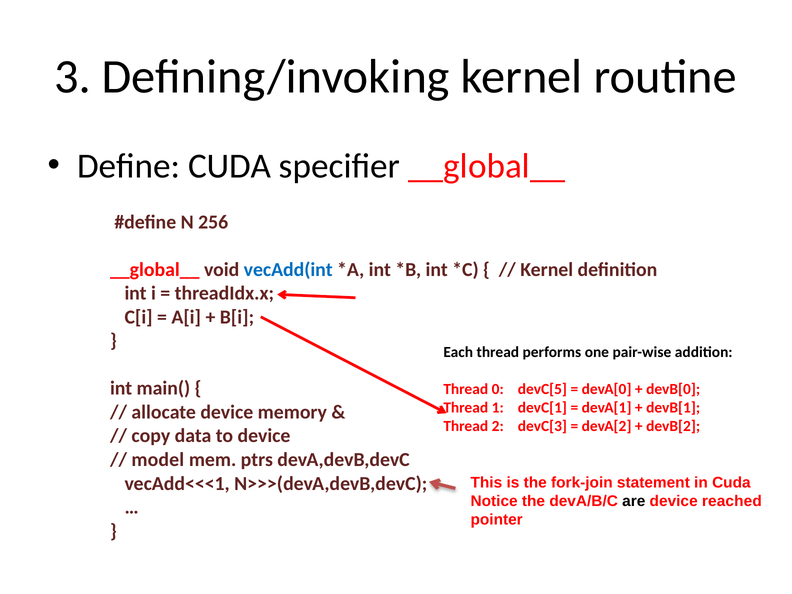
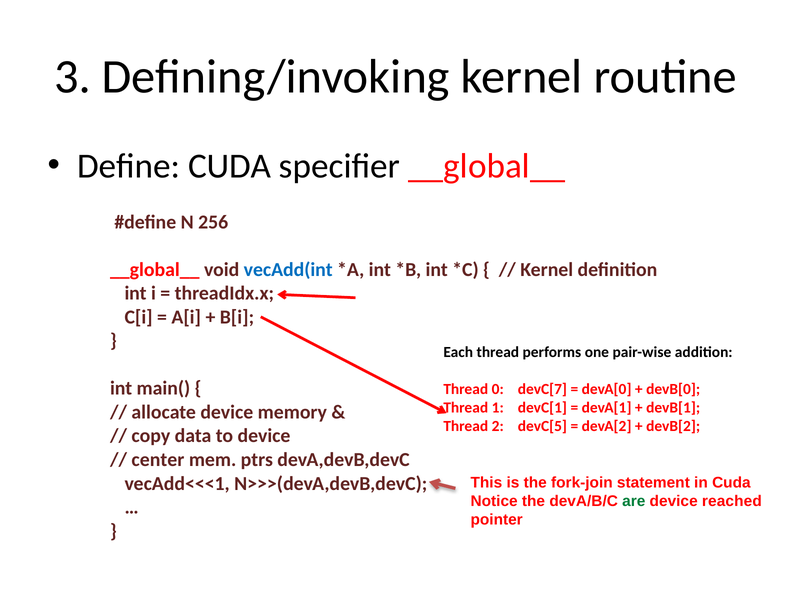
devC[5: devC[5 -> devC[7 (542, 389)
devC[3: devC[3 -> devC[5 (542, 426)
model: model -> center (158, 460)
are colour: black -> green (634, 501)
